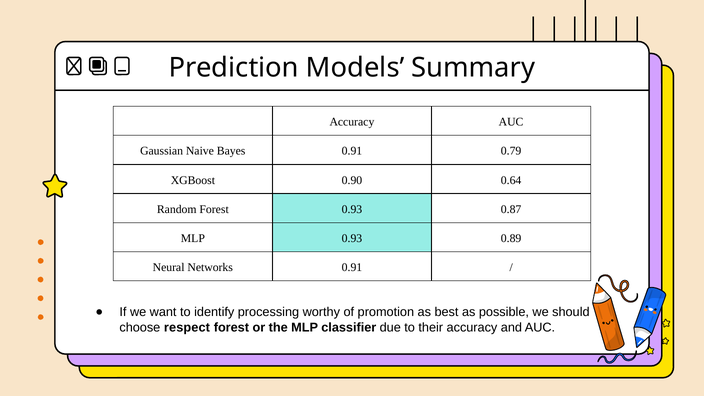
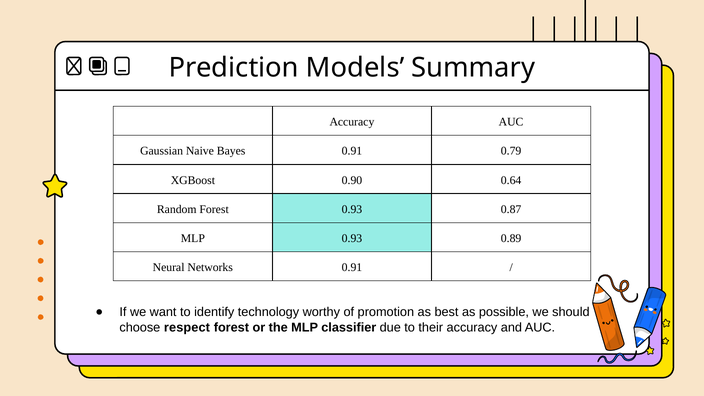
processing: processing -> technology (268, 312)
